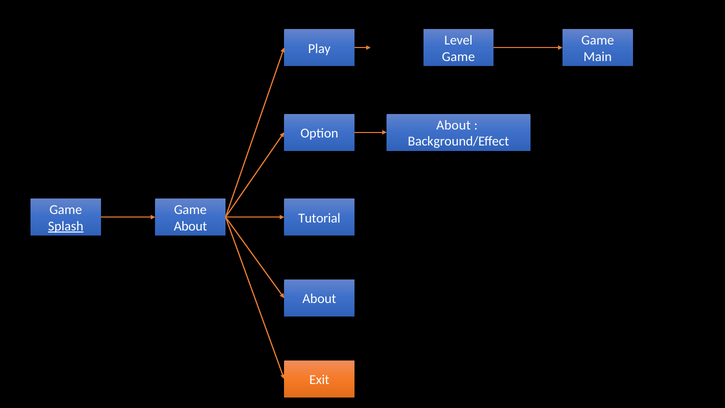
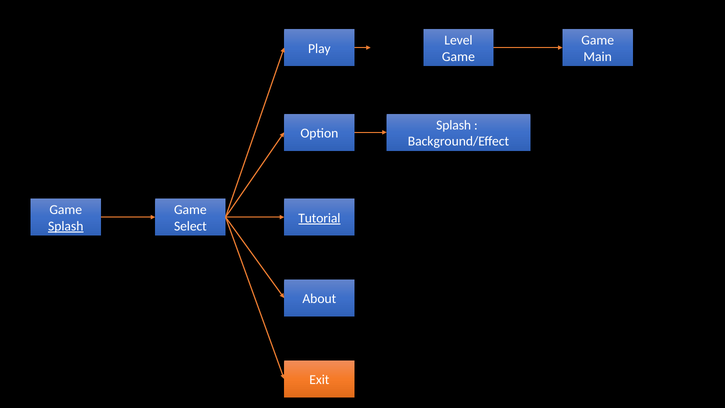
About: About -> Splash (454, 125)
Tutorial underline: none -> present (319, 218)
About: About -> Select (190, 226)
